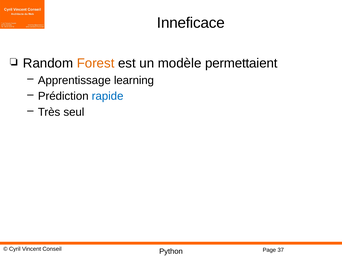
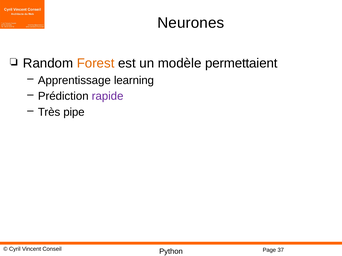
Inneficace: Inneficace -> Neurones (191, 23)
rapide colour: blue -> purple (108, 96)
seul: seul -> pipe (74, 112)
